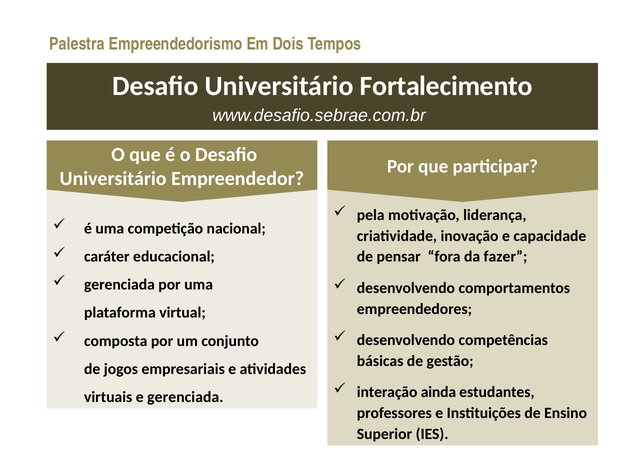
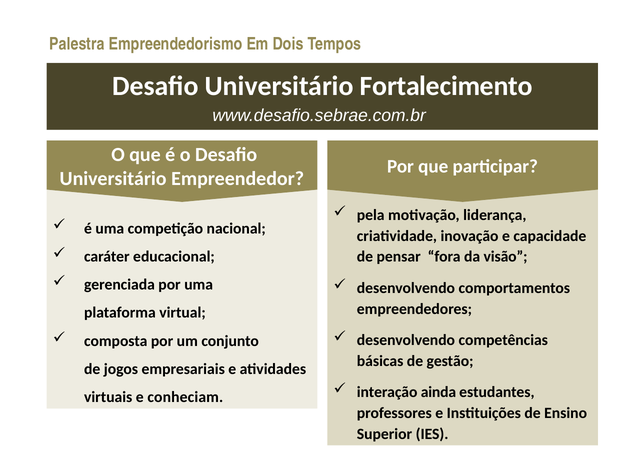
fazer: fazer -> visão (506, 257)
e gerenciada: gerenciada -> conheciam (185, 397)
